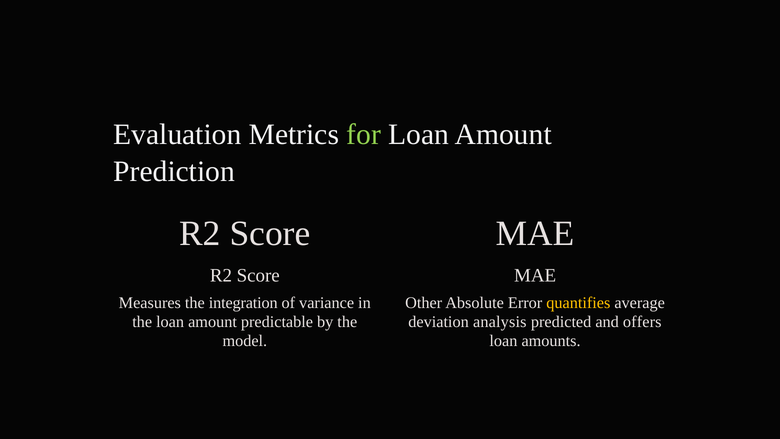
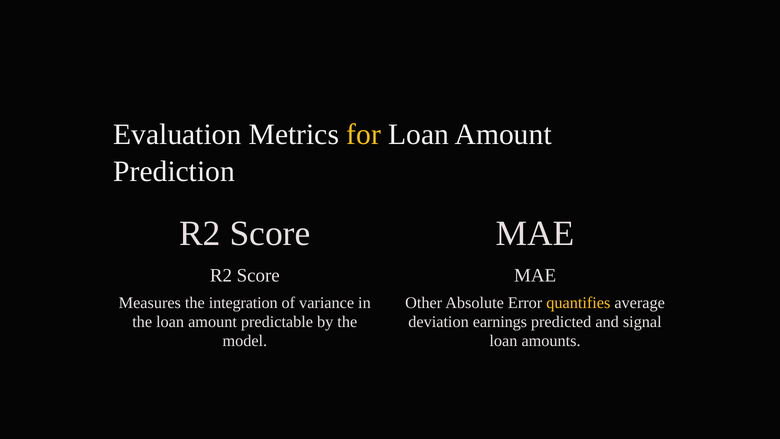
for colour: light green -> yellow (364, 134)
analysis: analysis -> earnings (500, 322)
offers: offers -> signal (642, 322)
